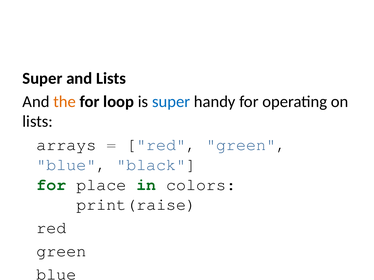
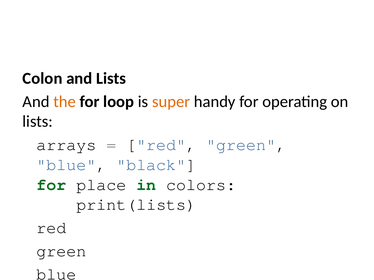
Super: Super -> Colon (42, 78)
super colour: blue -> orange (171, 102)
print(raise: print(raise -> print(lists (136, 205)
